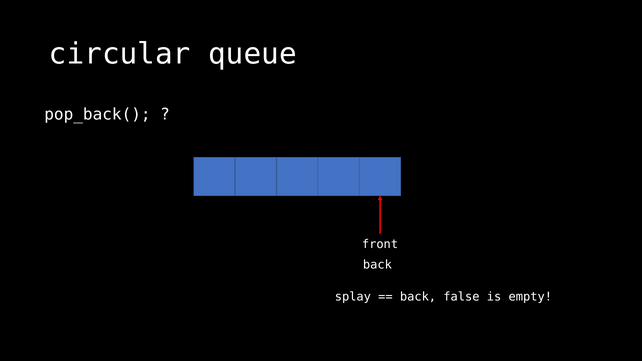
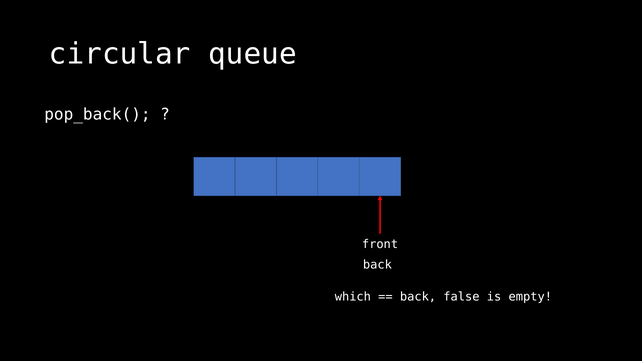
splay: splay -> which (353, 297)
